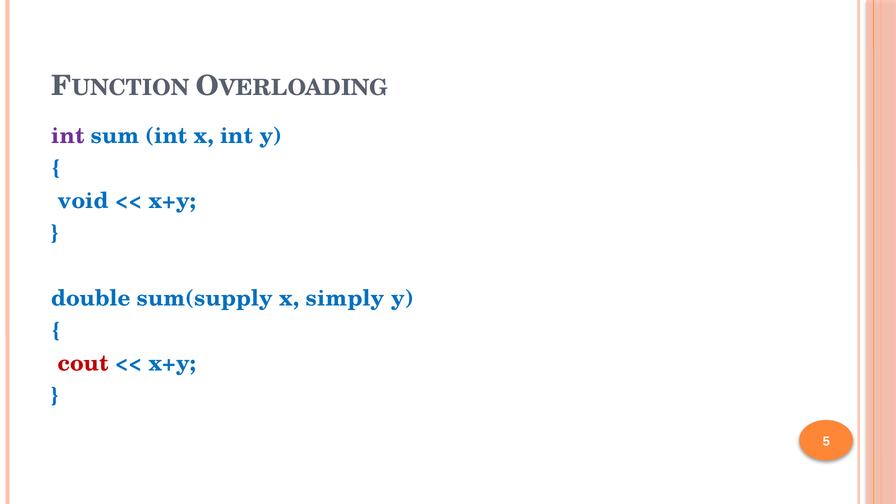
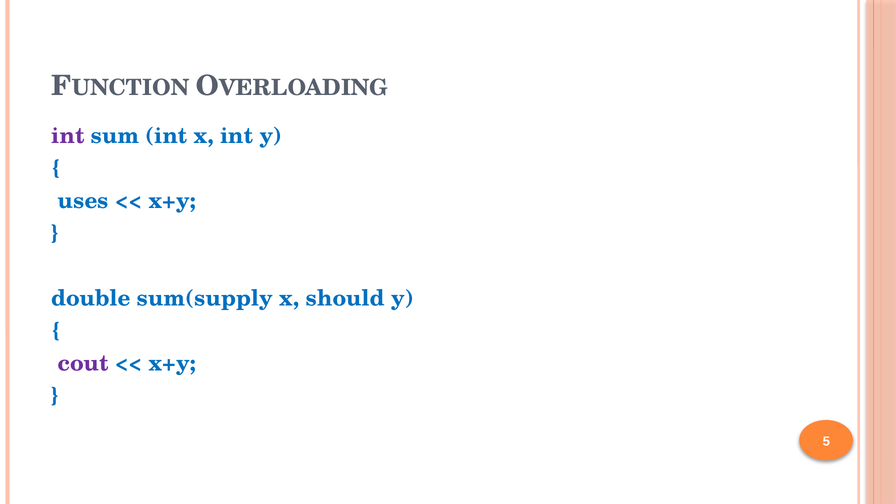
void: void -> uses (83, 201)
simply: simply -> should (345, 298)
cout colour: red -> purple (83, 363)
